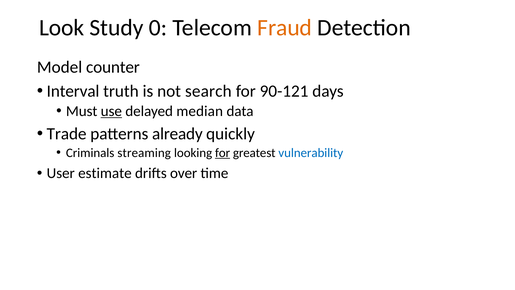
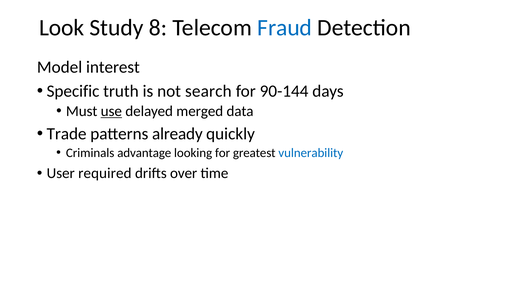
0: 0 -> 8 (158, 28)
Fraud colour: orange -> blue (285, 28)
counter: counter -> interest (113, 67)
Interval: Interval -> Specific (73, 91)
90-121: 90-121 -> 90-144 (284, 91)
median: median -> merged (200, 111)
streaming: streaming -> advantage (144, 153)
for underline: present -> none (223, 153)
estimate: estimate -> required (105, 173)
